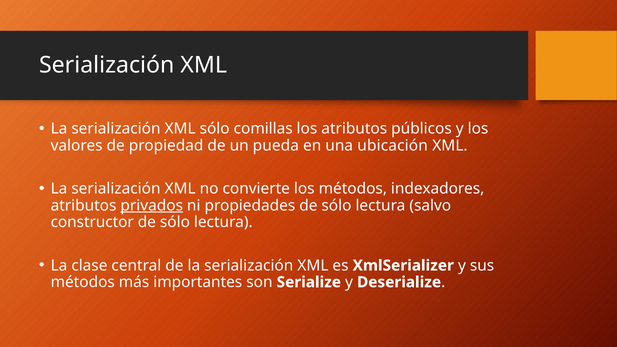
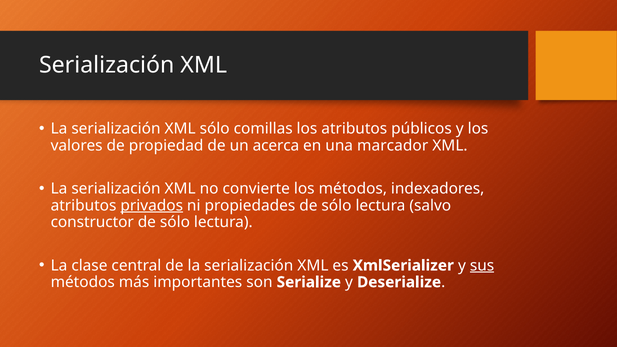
pueda: pueda -> acerca (276, 145)
ubicación: ubicación -> marcador (393, 145)
sus underline: none -> present (482, 266)
